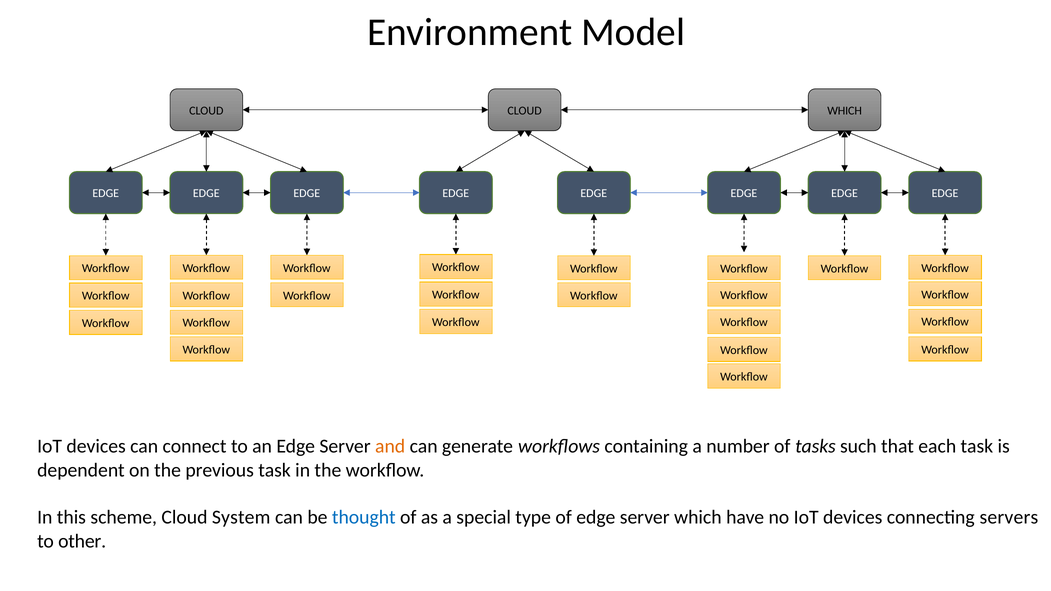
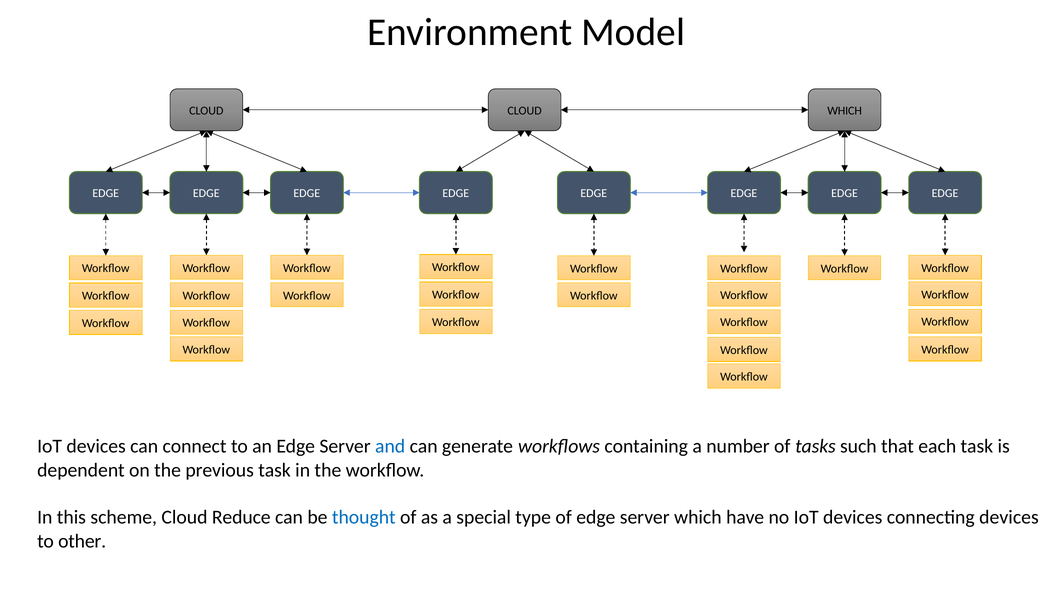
and colour: orange -> blue (390, 447)
System: System -> Reduce (241, 518)
connecting servers: servers -> devices (1009, 518)
